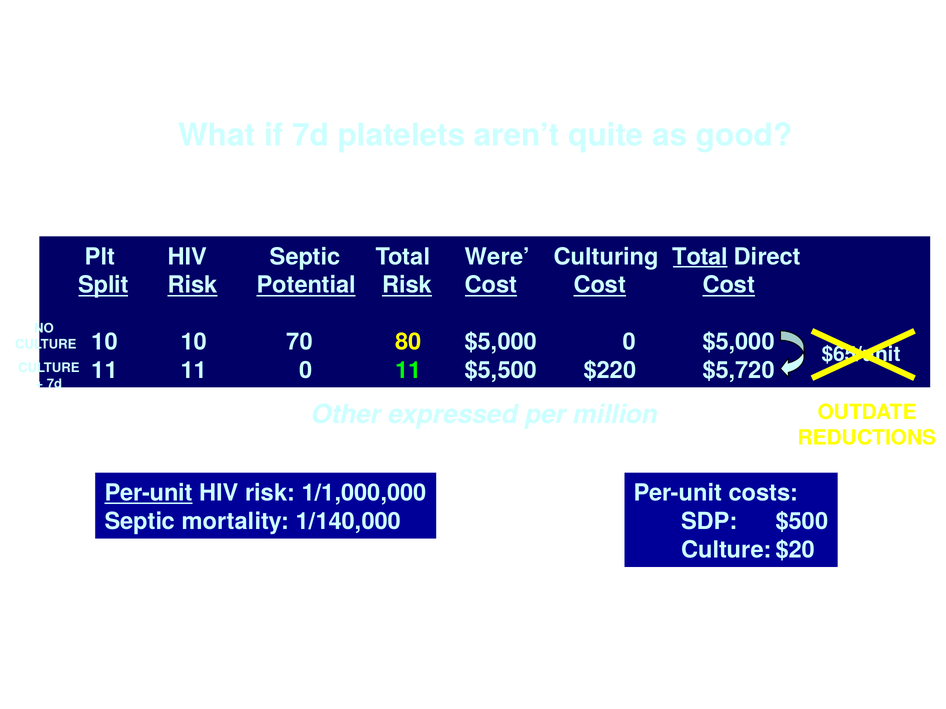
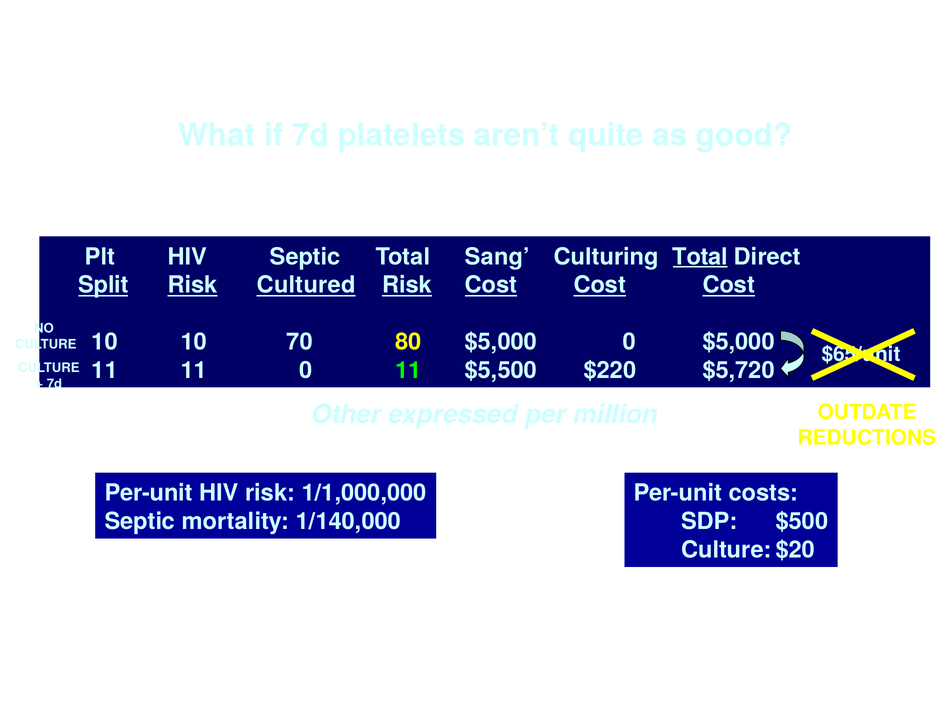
Were: Were -> Sang (497, 257)
Potential: Potential -> Cultured (306, 285)
Per-unit underline: present -> none (149, 493)
